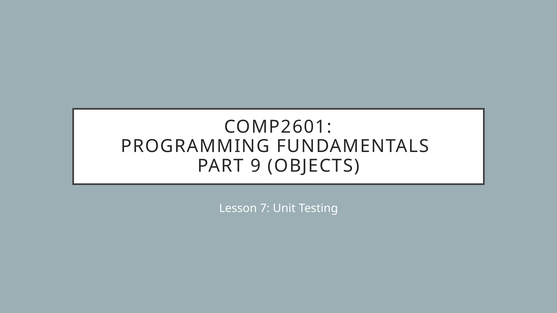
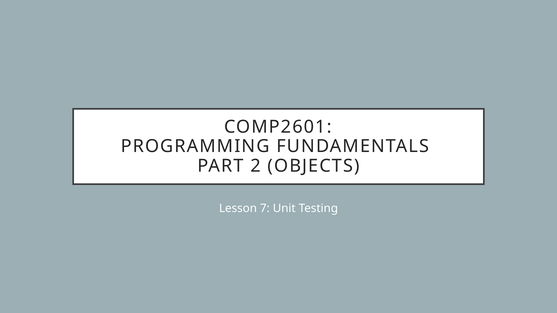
9: 9 -> 2 (256, 166)
